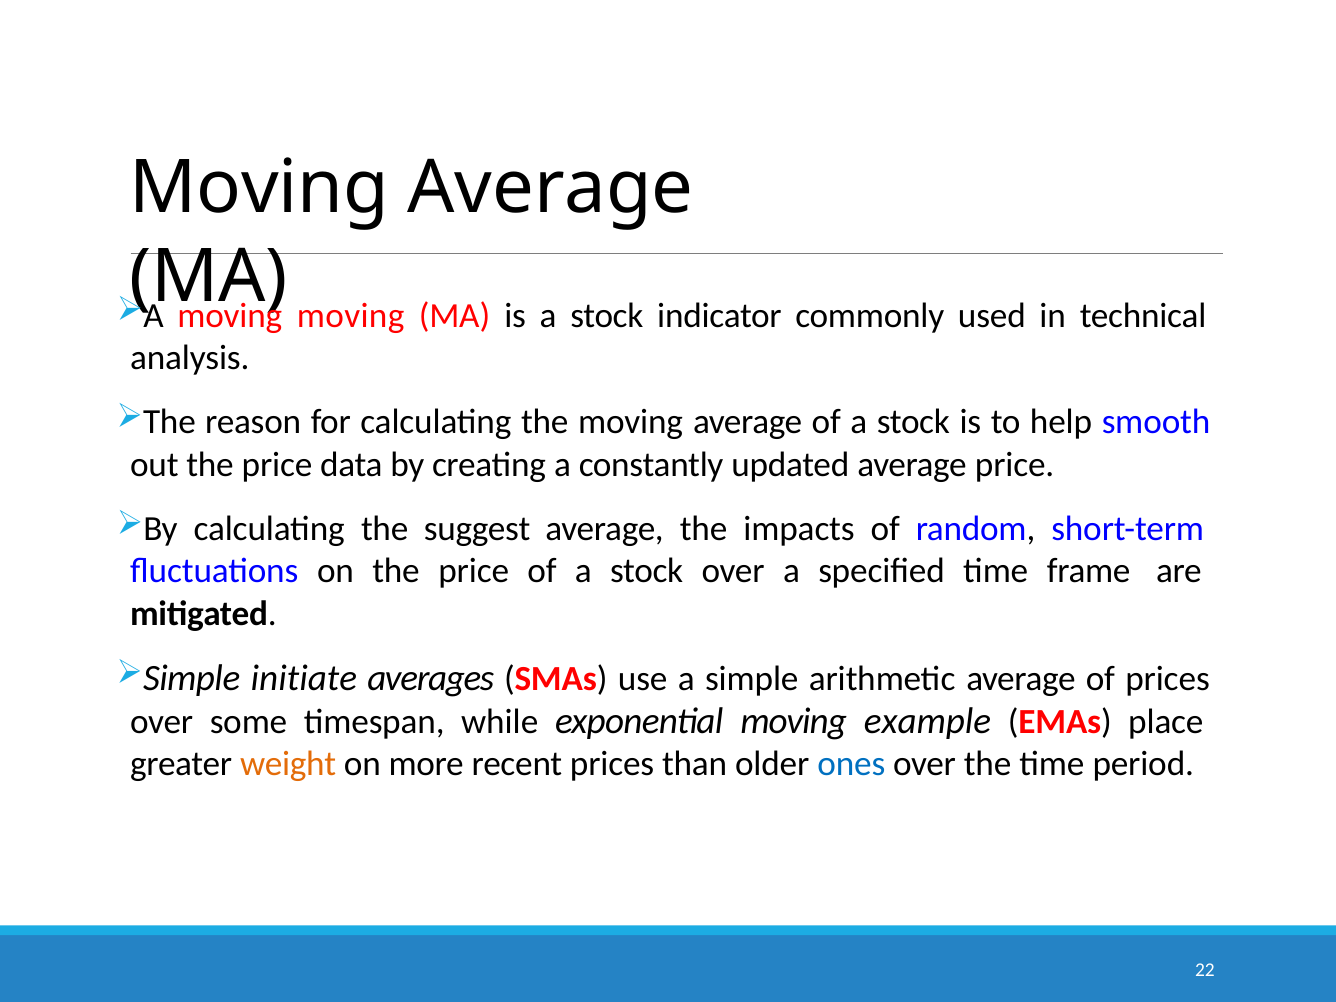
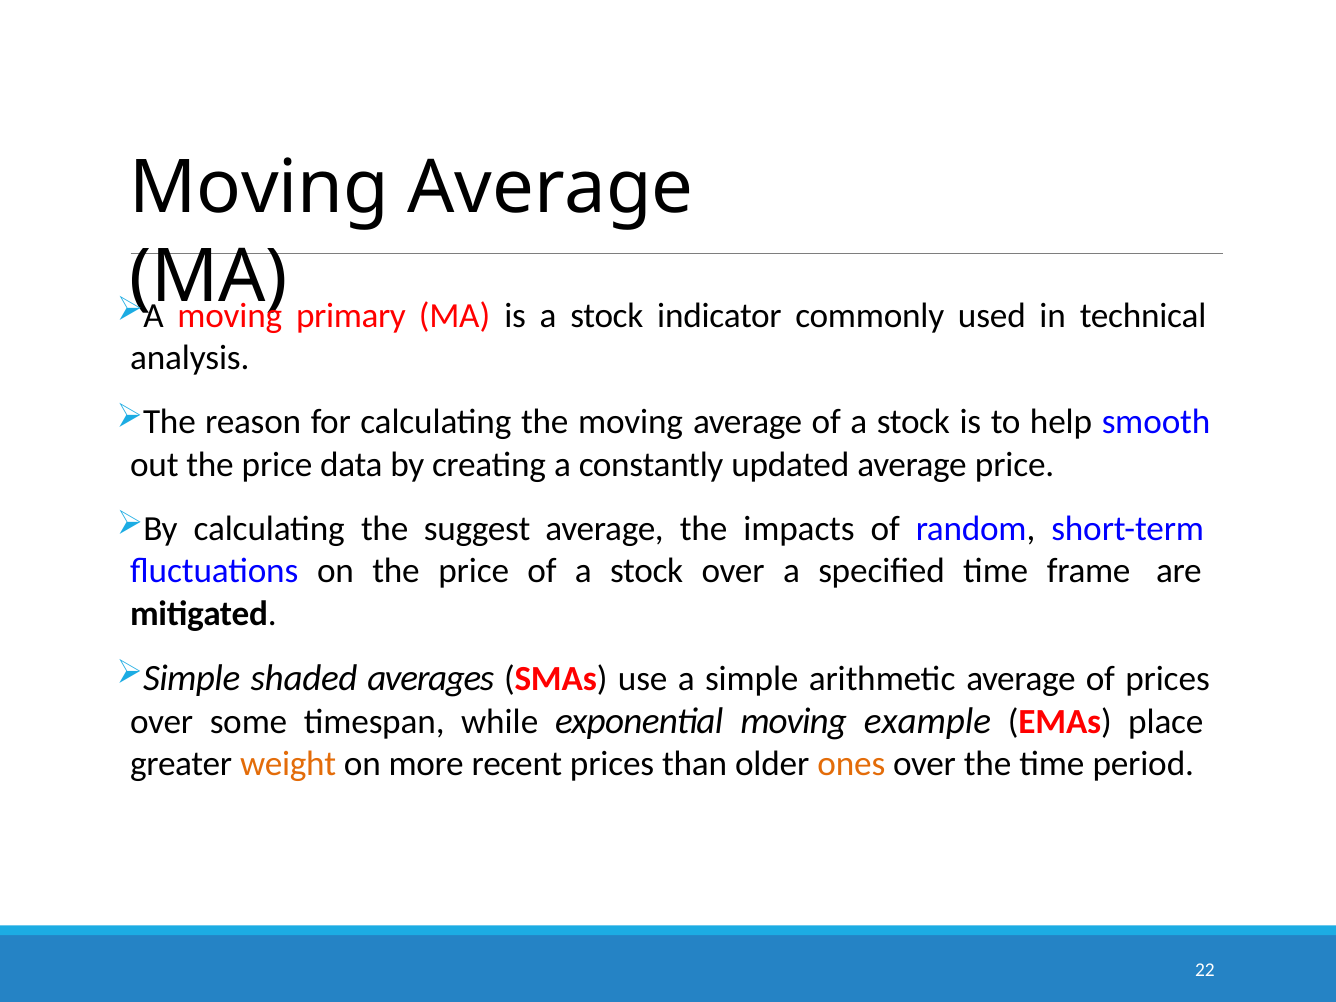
moving: moving -> primary (351, 315)
initiate: initiate -> shaded (304, 679)
ones colour: blue -> orange (851, 764)
